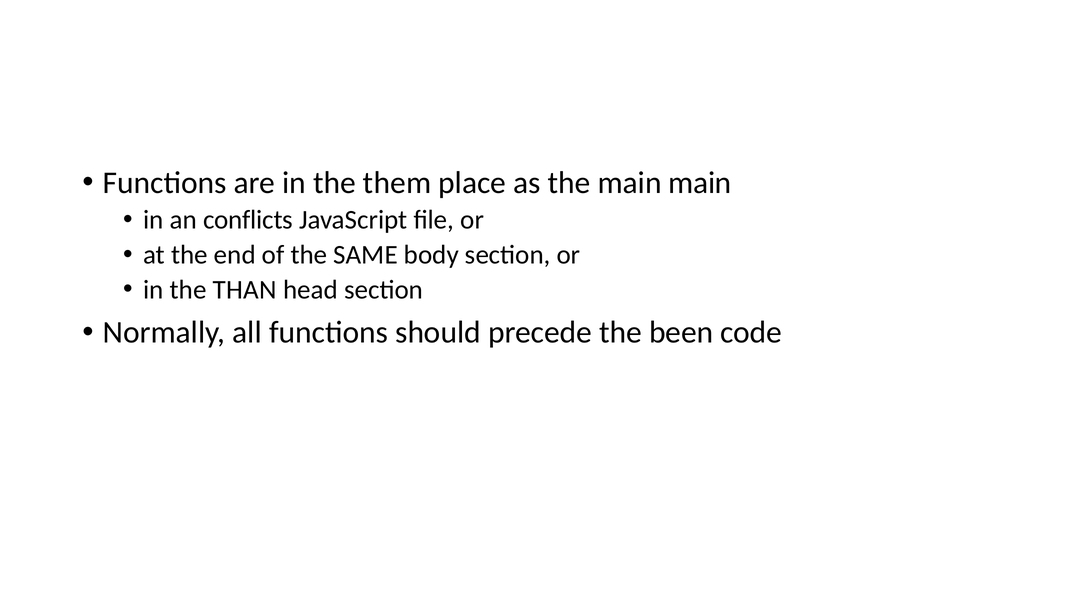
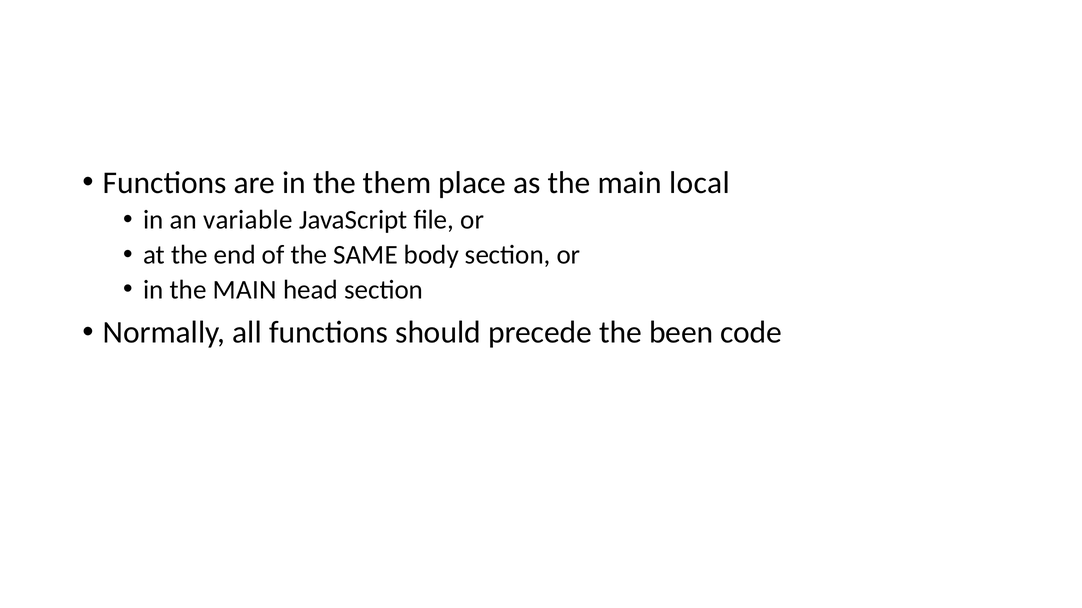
main main: main -> local (700, 183)
conflicts: conflicts -> variable (248, 220)
in the THAN: THAN -> MAIN (245, 290)
